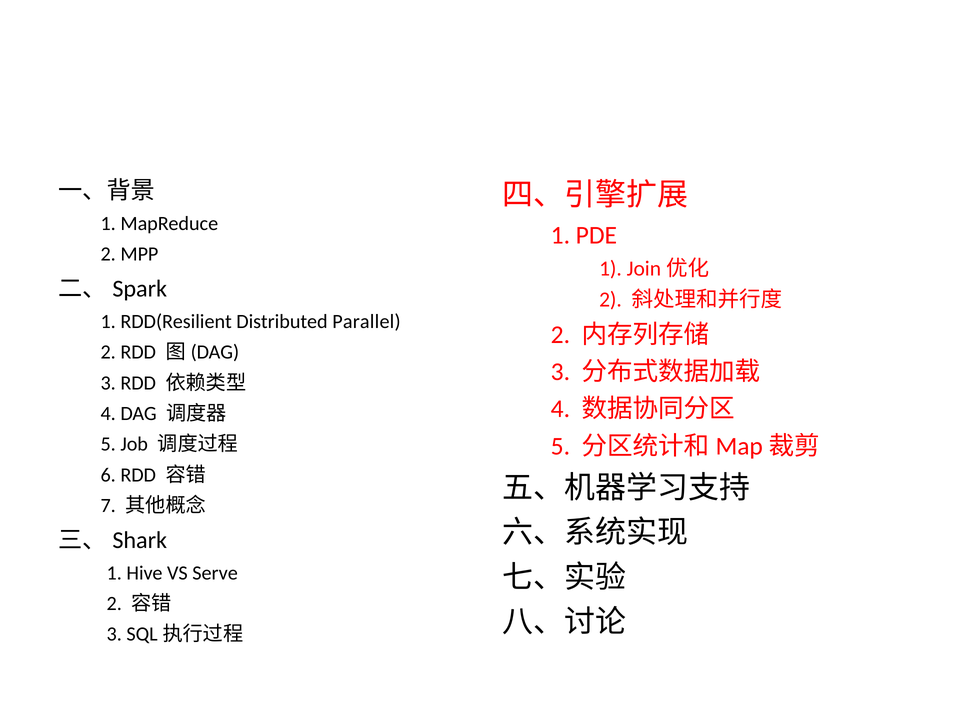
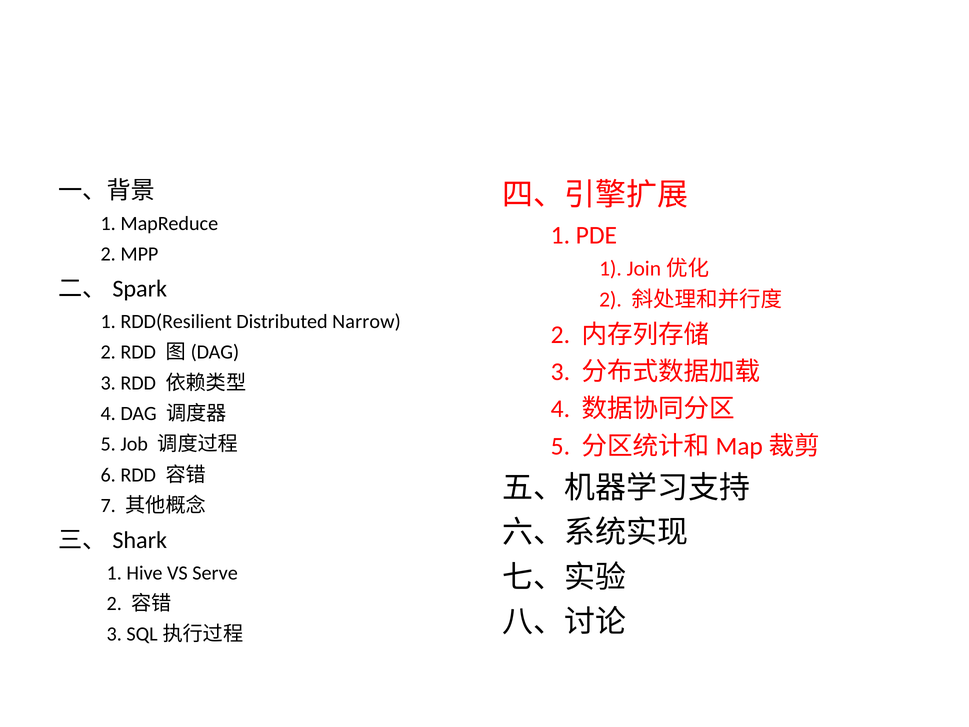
Parallel: Parallel -> Narrow (367, 321)
